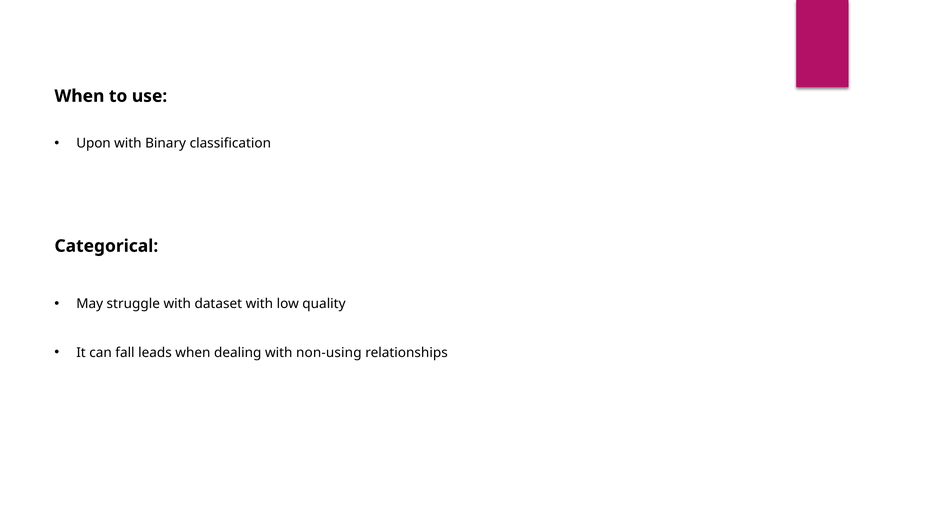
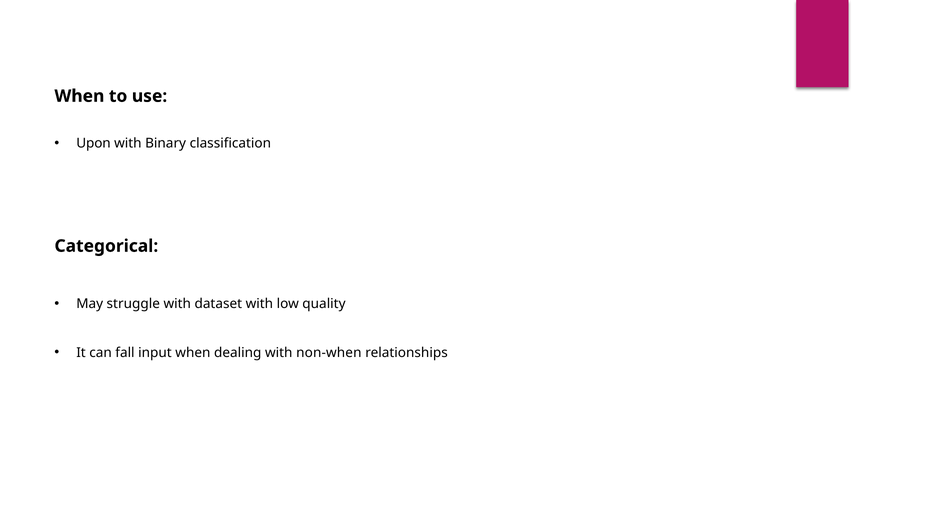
leads: leads -> input (155, 353)
non-using: non-using -> non-when (329, 353)
